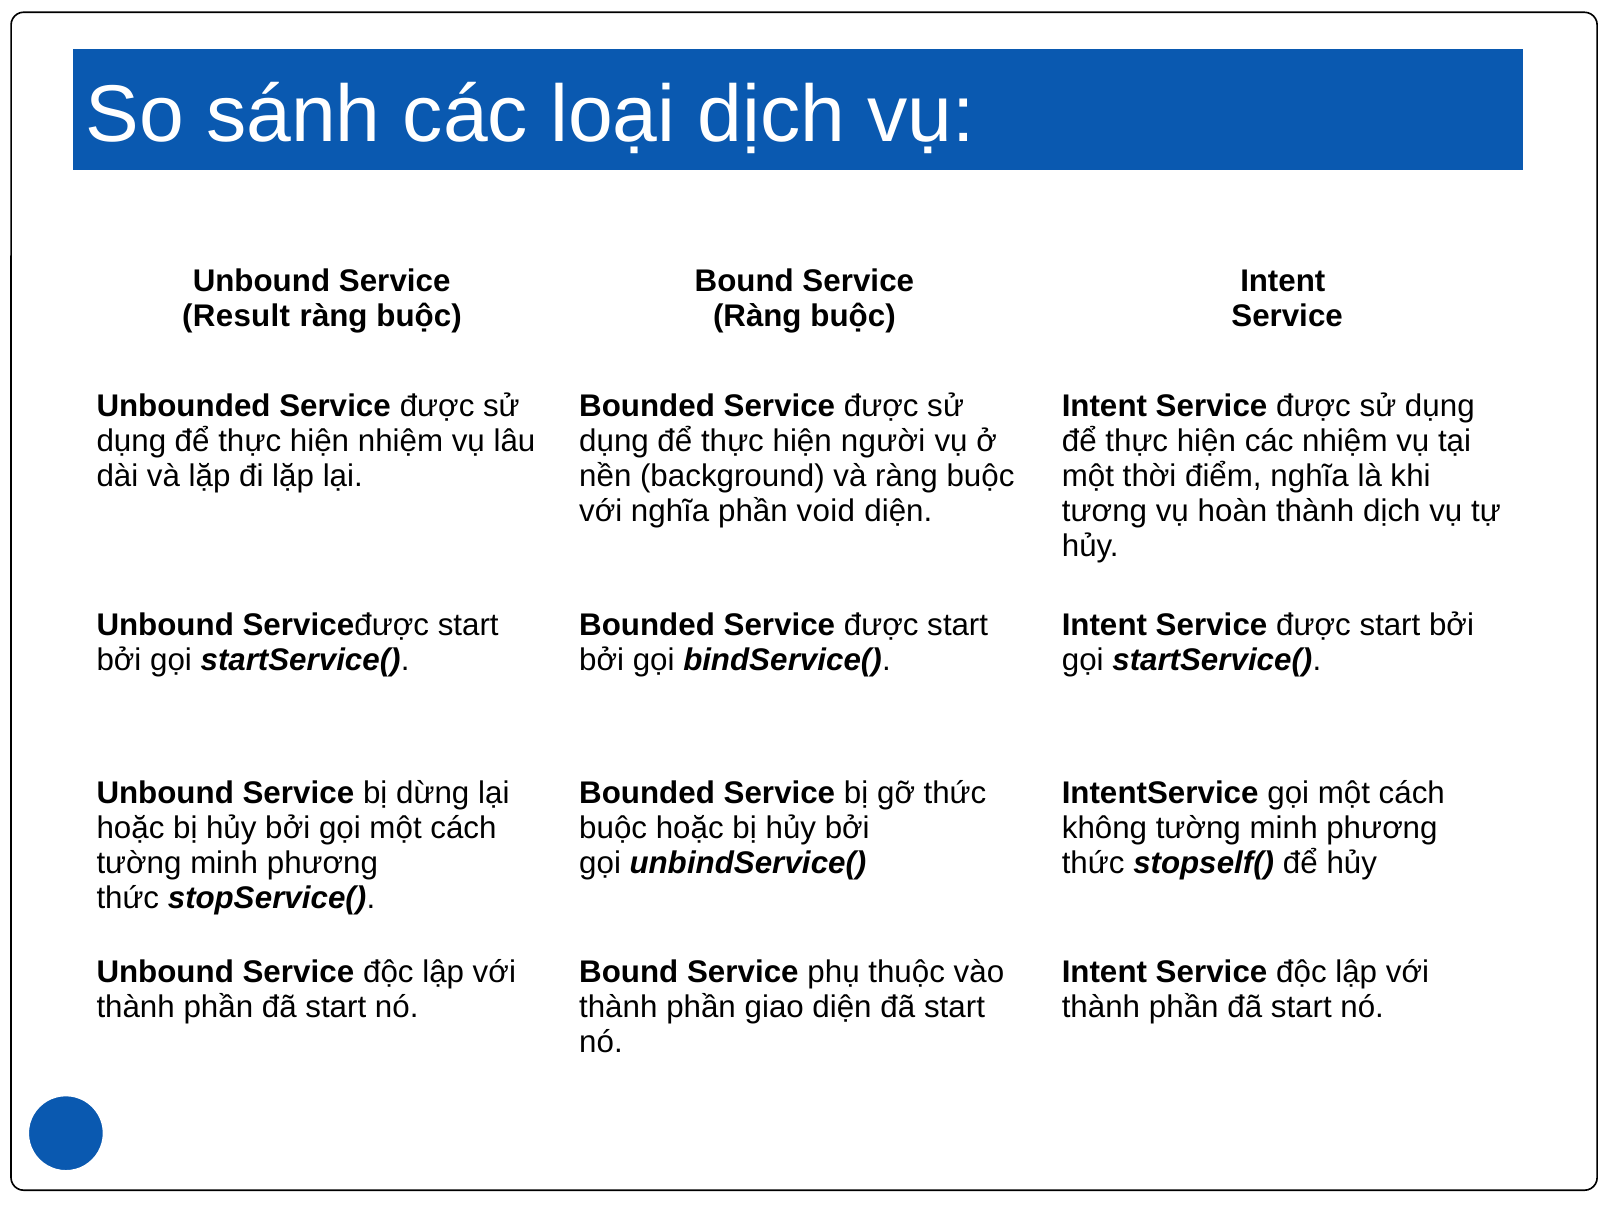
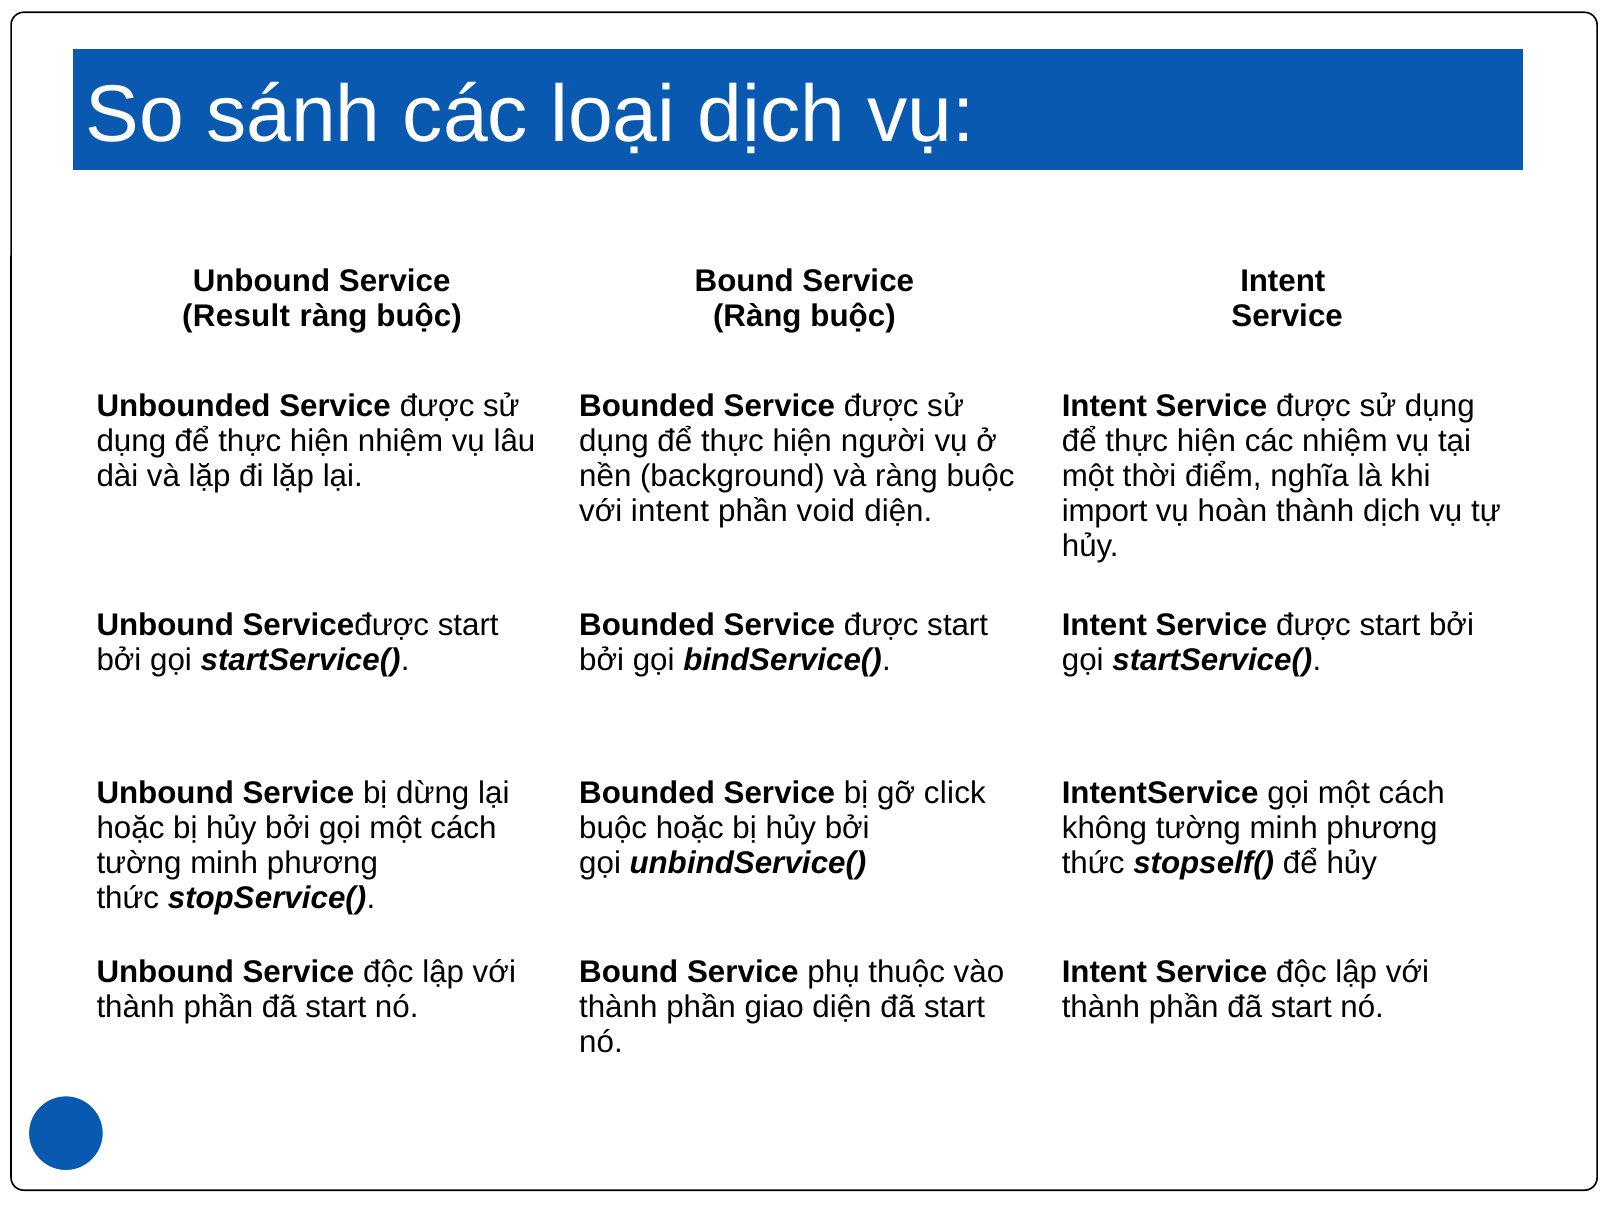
với nghĩa: nghĩa -> intent (670, 511)
tương: tương -> import (1105, 511)
gỡ thức: thức -> click (955, 793)
